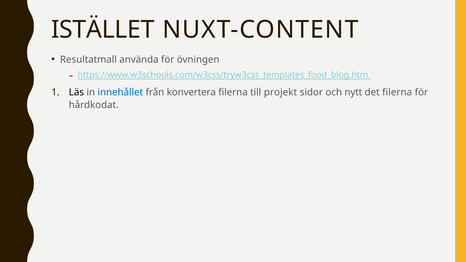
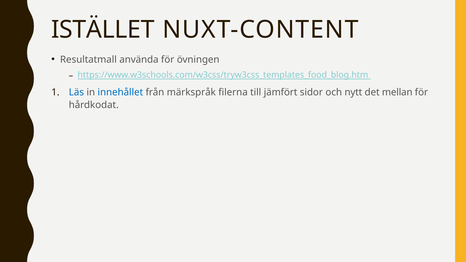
Läs colour: black -> blue (76, 92)
konvertera: konvertera -> märkspråk (191, 92)
projekt: projekt -> jämfört (281, 92)
det filerna: filerna -> mellan (397, 92)
